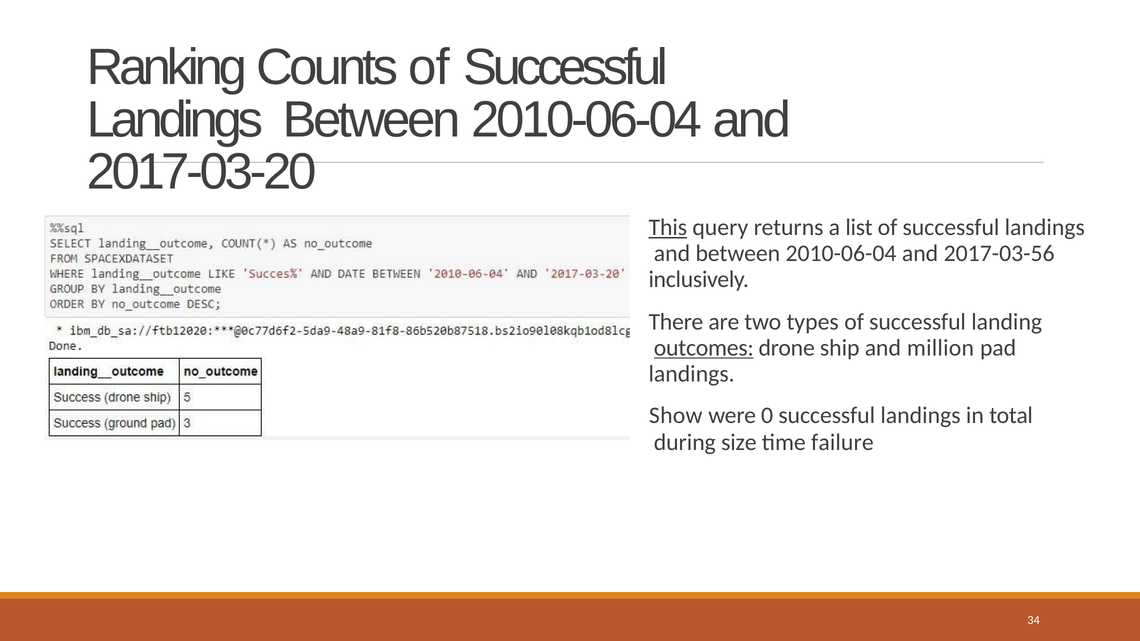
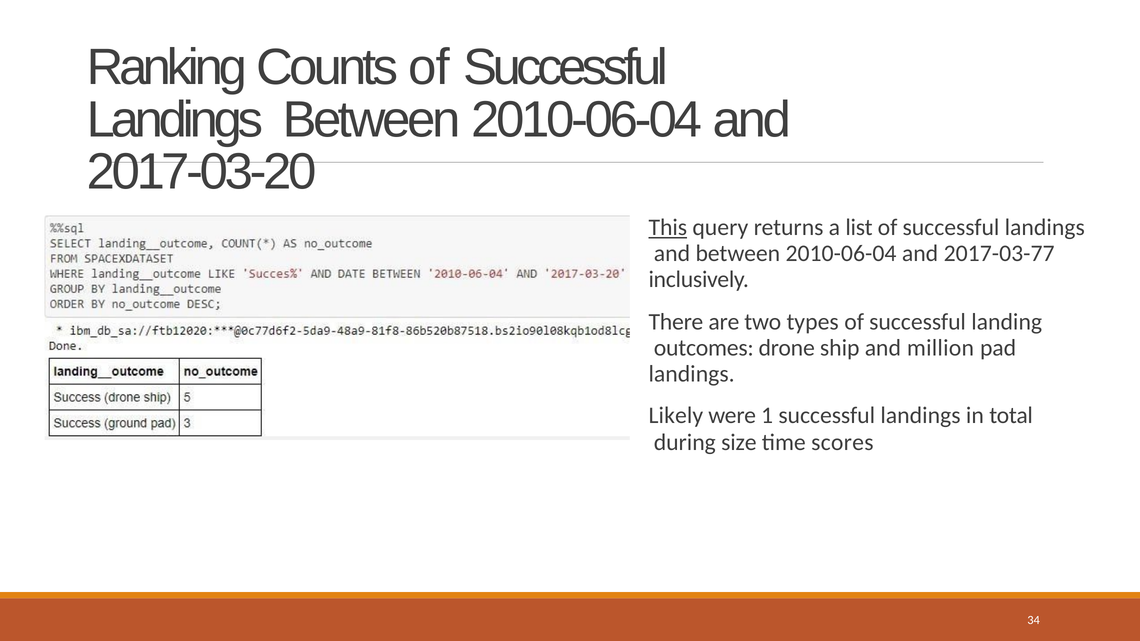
2017-03-56: 2017-03-56 -> 2017-03-77 (999, 253)
outcomes underline: present -> none (704, 348)
Show: Show -> Likely (676, 415)
0: 0 -> 1 (767, 415)
failure: failure -> scores (842, 443)
